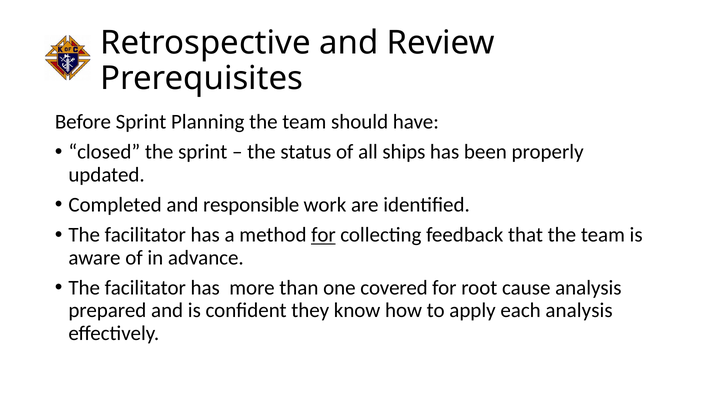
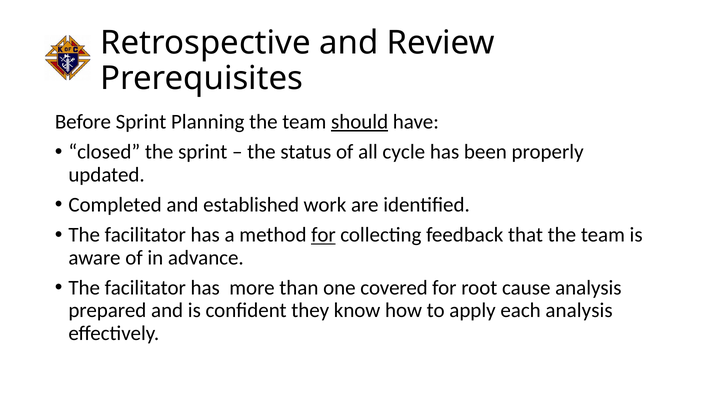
should underline: none -> present (360, 122)
ships: ships -> cycle (404, 152)
responsible: responsible -> established (251, 205)
